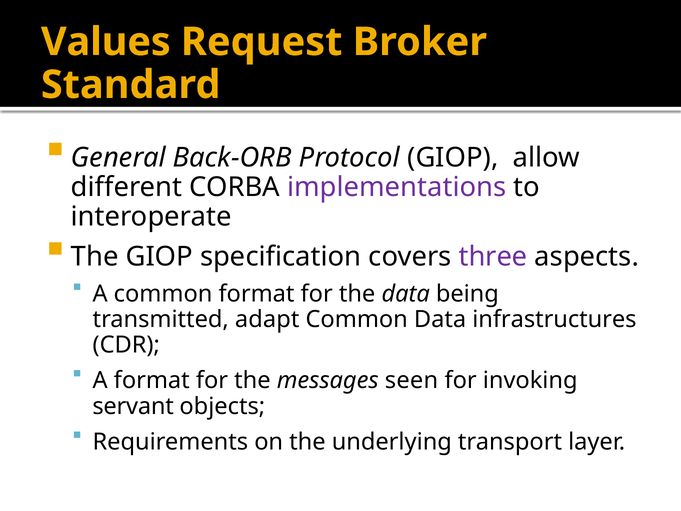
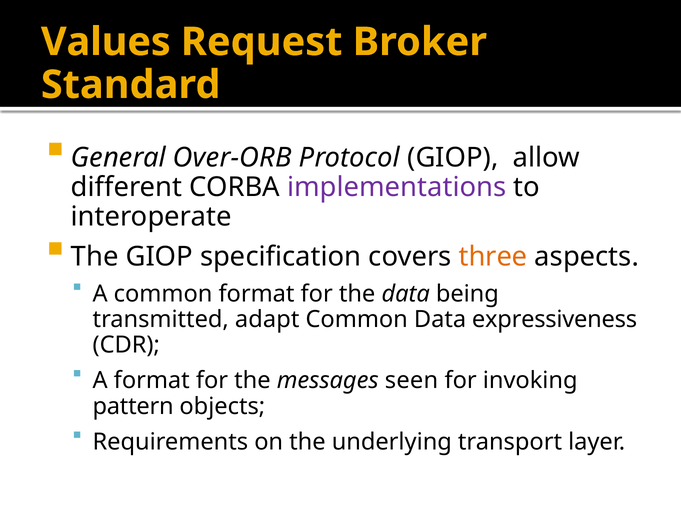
Back-ORB: Back-ORB -> Over-ORB (232, 157)
three colour: purple -> orange (493, 256)
infrastructures: infrastructures -> expressiveness (555, 319)
servant: servant -> pattern (133, 406)
